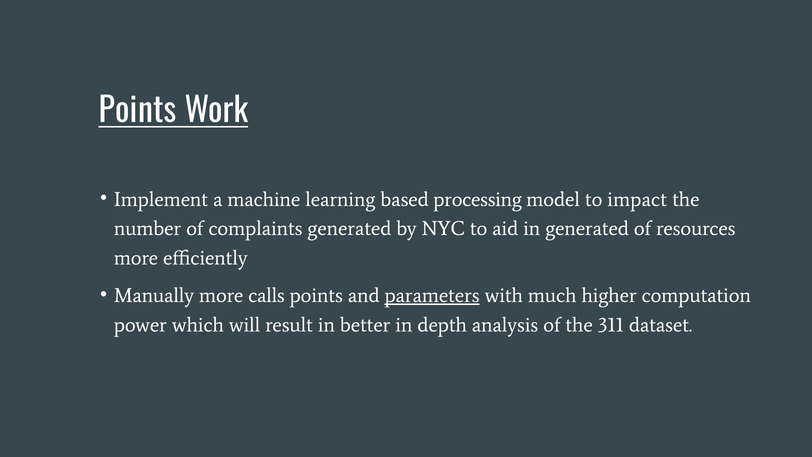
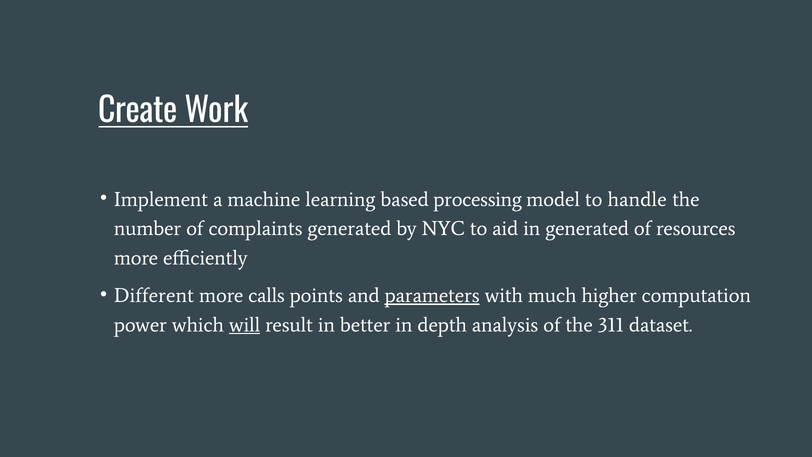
Points: Points -> Create (138, 111)
impact: impact -> handle (637, 199)
Manually: Manually -> Different (154, 295)
will underline: none -> present (245, 325)
